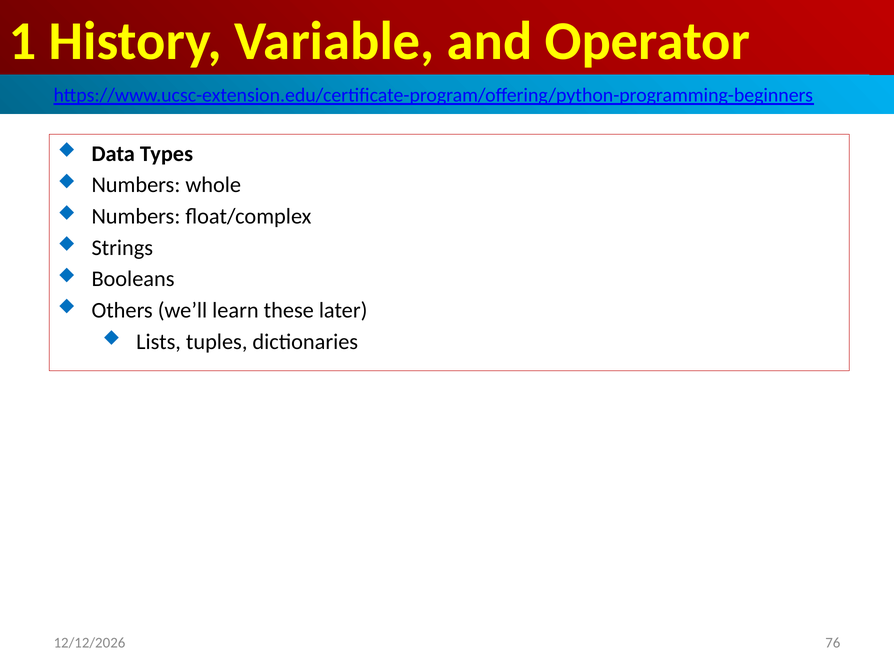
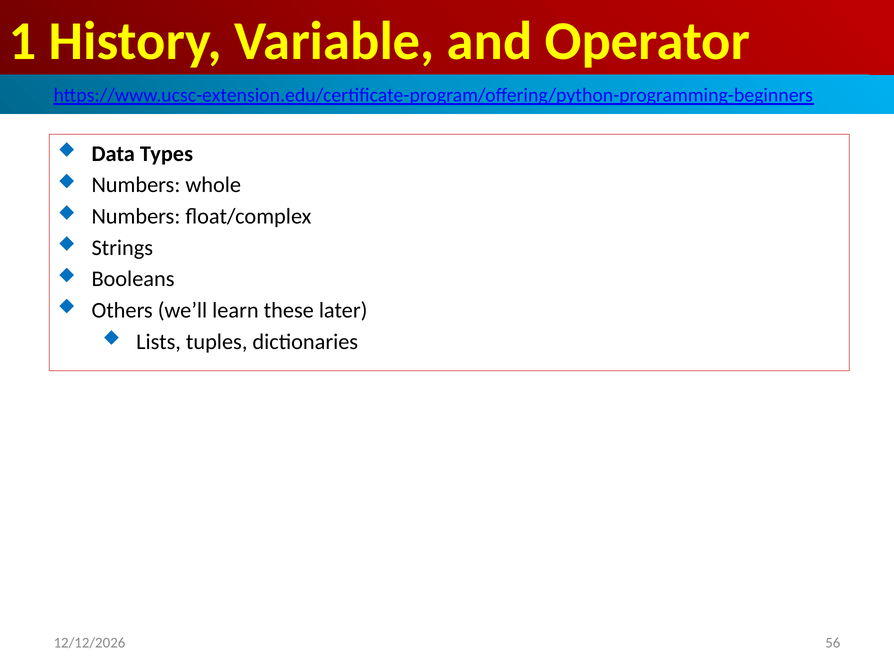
76: 76 -> 56 (833, 642)
